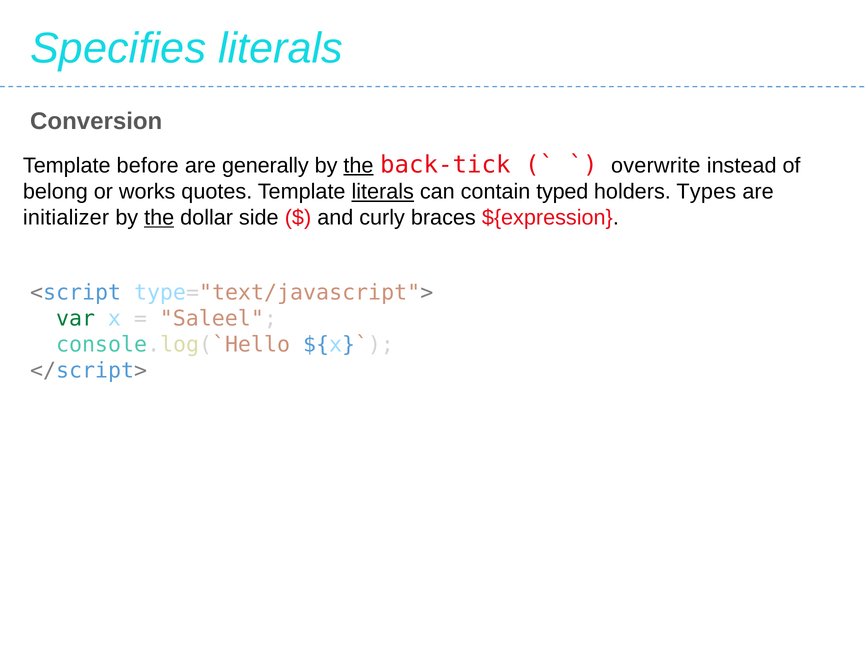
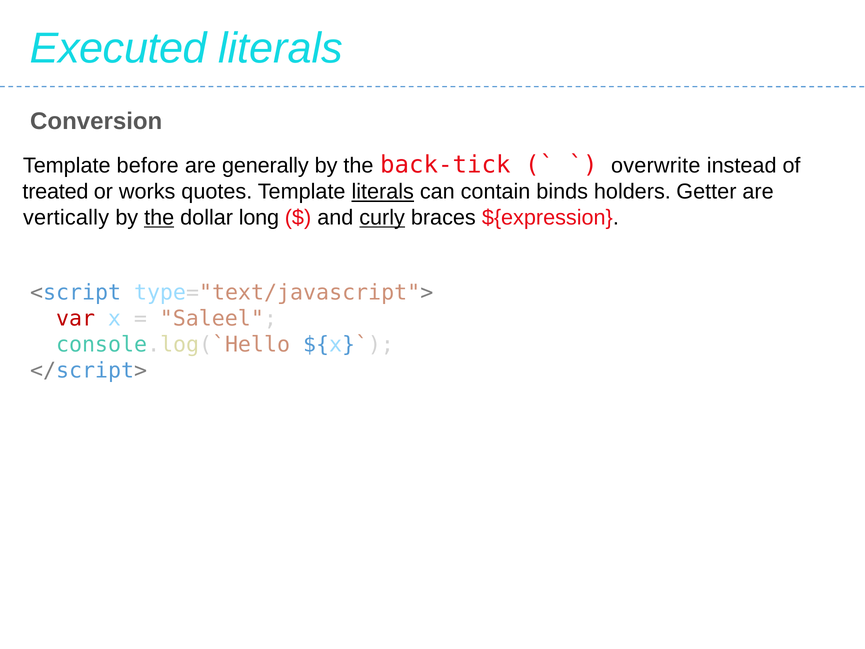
Specifies: Specifies -> Executed (118, 48)
the underline: present -> none (358, 165)
belong: belong -> treated (55, 192)
typed: typed -> binds (562, 192)
Types: Types -> Getter (706, 192)
initializer: initializer -> vertically (66, 218)
side: side -> long (259, 218)
curly underline: none -> present (382, 218)
var colour: green -> red (76, 319)
